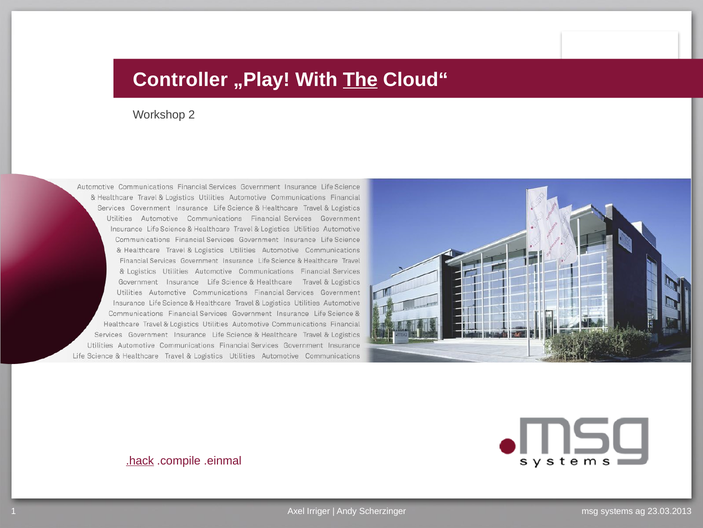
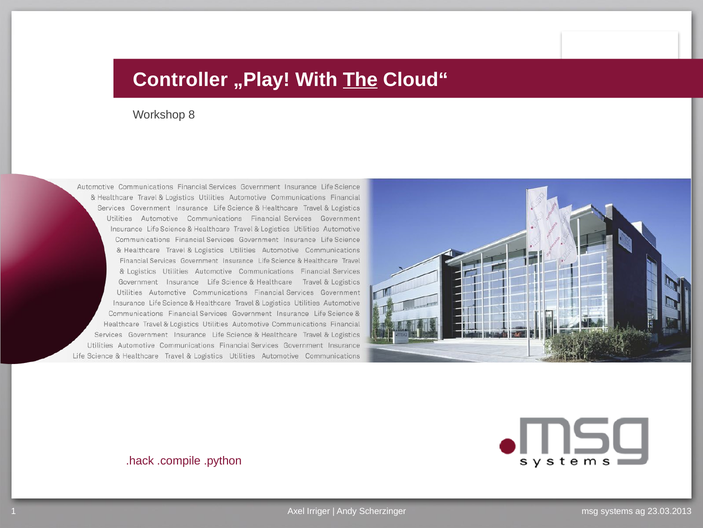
2: 2 -> 8 (192, 115)
.hack underline: present -> none (140, 460)
.einmal: .einmal -> .python (223, 460)
